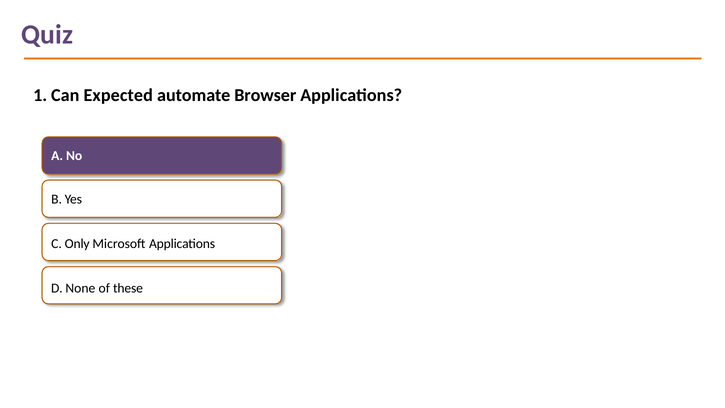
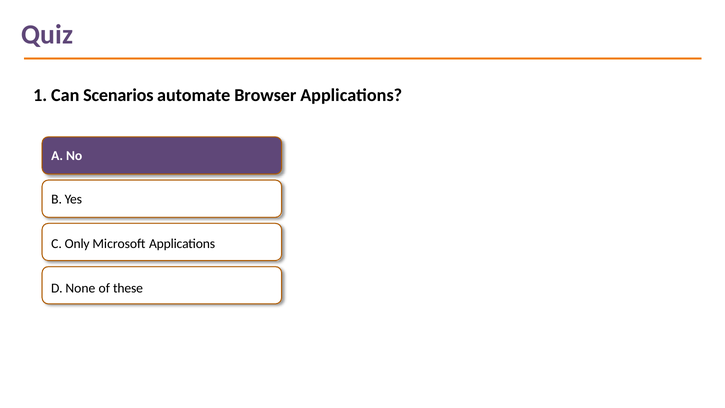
Expected: Expected -> Scenarios (118, 95)
